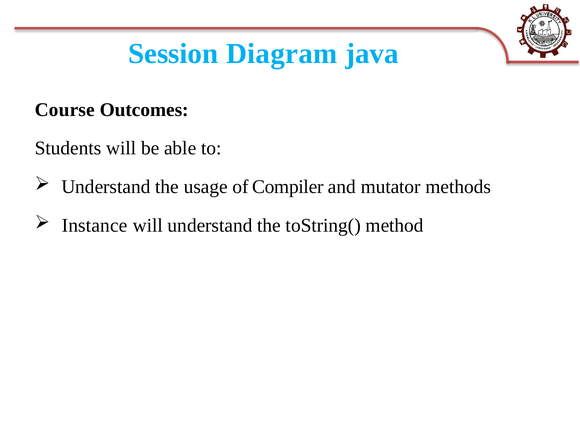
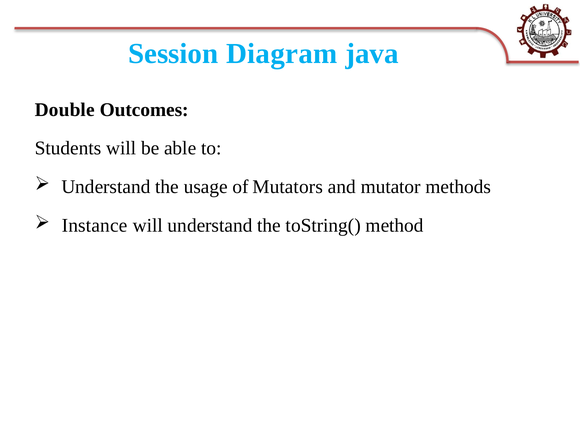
Course: Course -> Double (65, 110)
Compiler: Compiler -> Mutators (288, 187)
